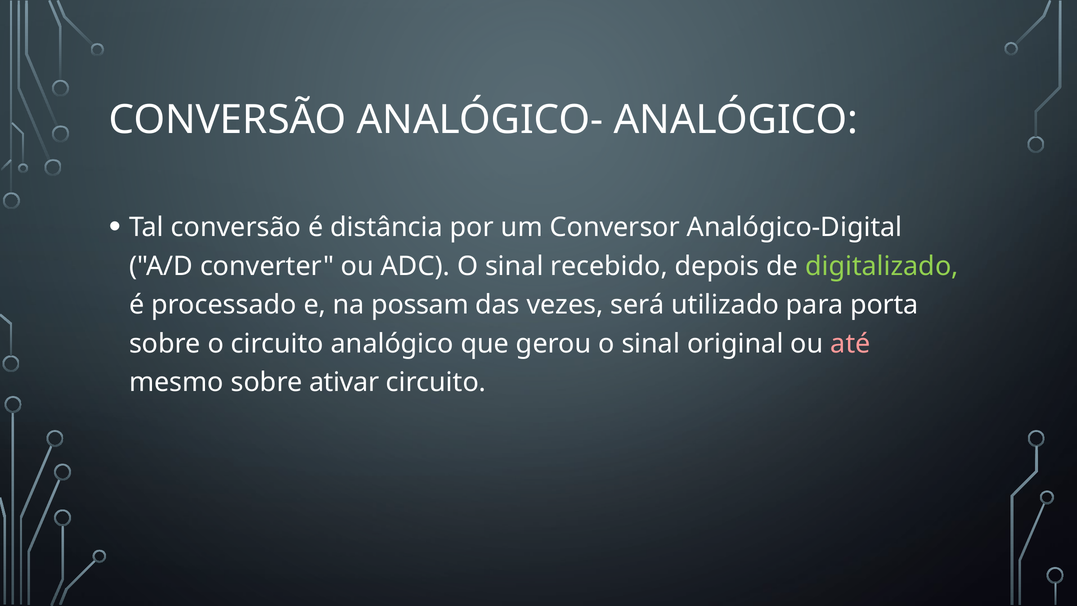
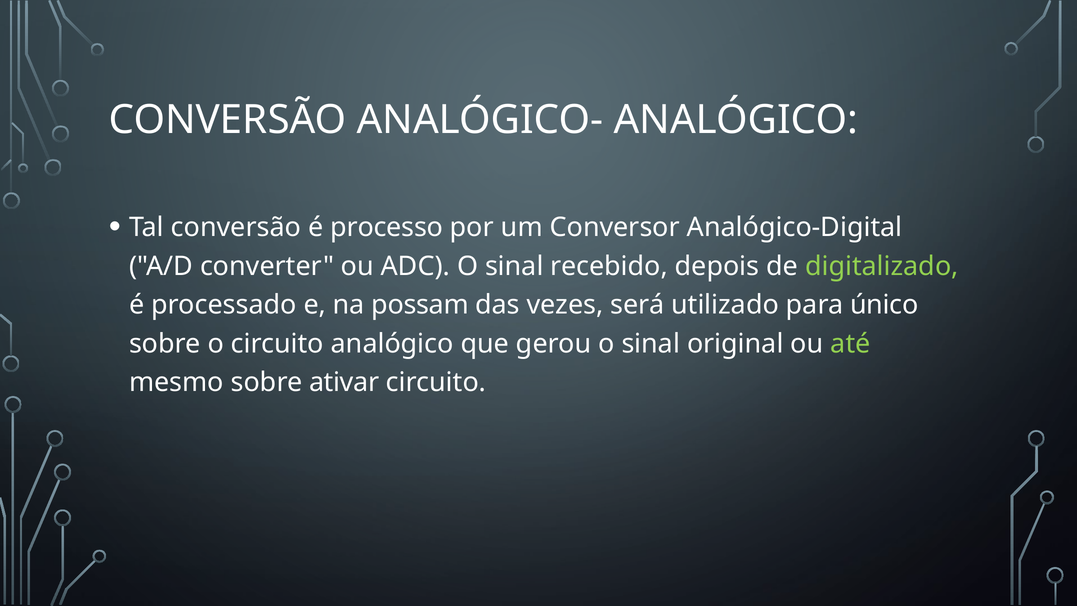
distância: distância -> processo (387, 227)
porta: porta -> único (884, 305)
até colour: pink -> light green (850, 344)
